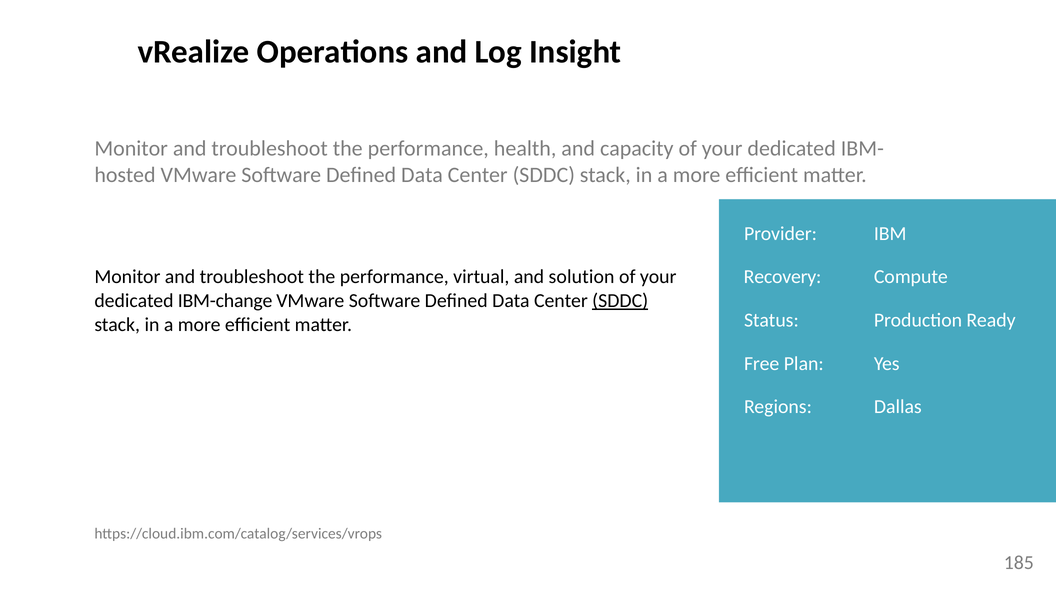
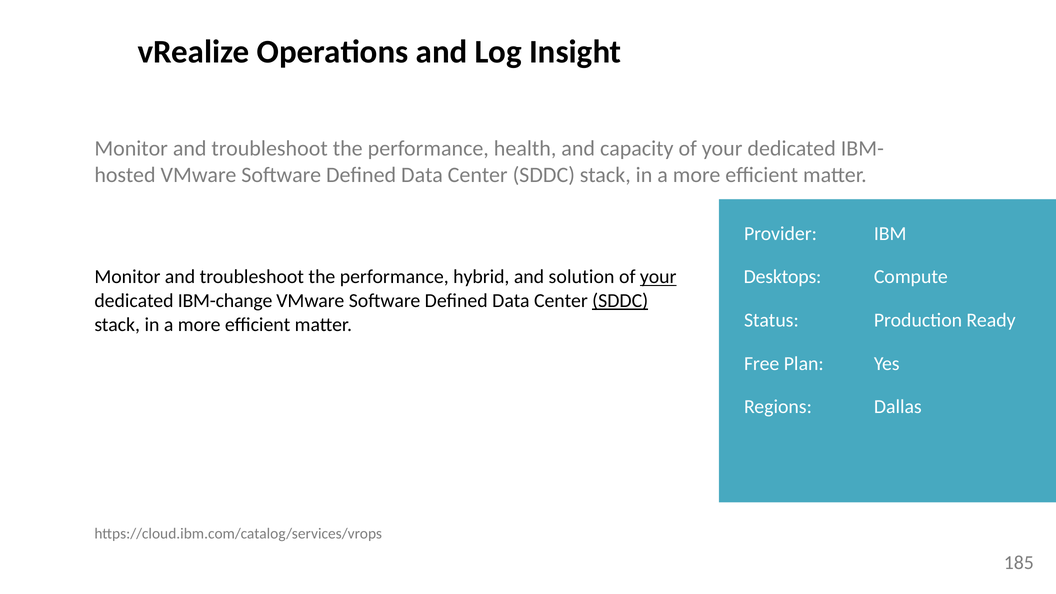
virtual: virtual -> hybrid (481, 277)
your underline: none -> present (658, 277)
Recovery: Recovery -> Desktops (783, 277)
